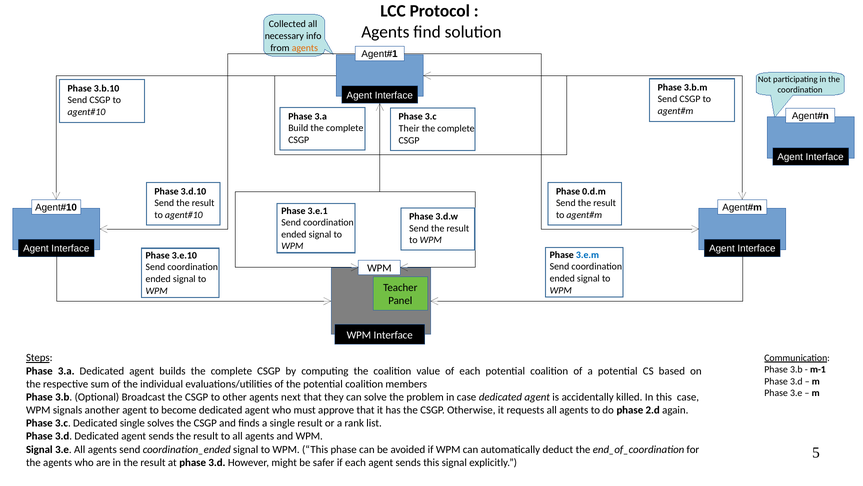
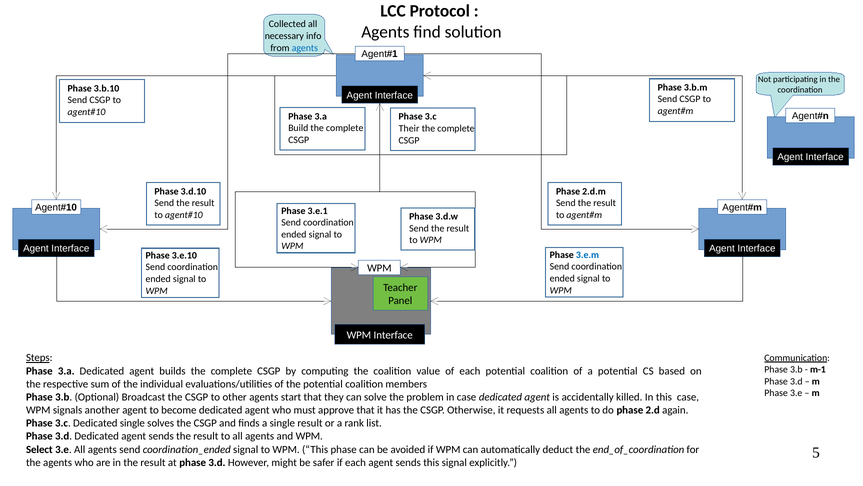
agents colour: orange -> blue (305, 48)
0.d.m: 0.d.m -> 2.d.m (594, 191)
next: next -> start (291, 397)
Signal: Signal -> Select (39, 449)
